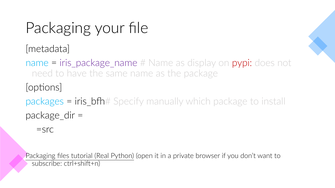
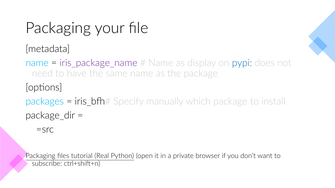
pypi colour: red -> blue (242, 63)
